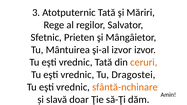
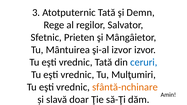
Măriri: Măriri -> Demn (141, 13)
ceruri colour: orange -> blue (144, 62)
Dragostei: Dragostei -> Mulţumiri (134, 75)
